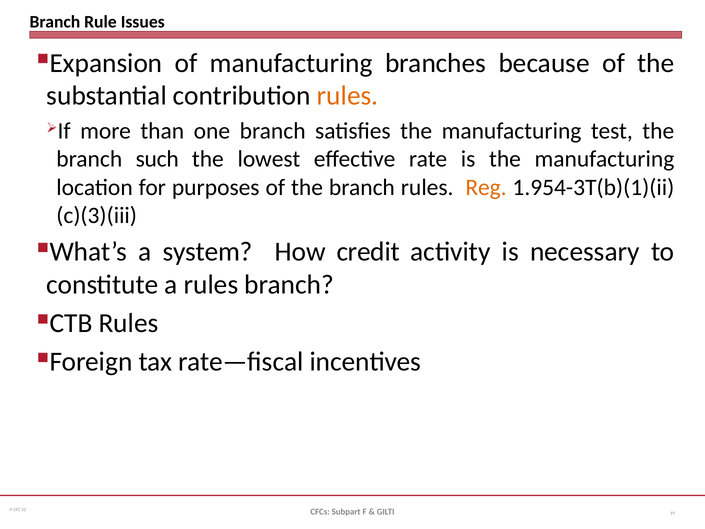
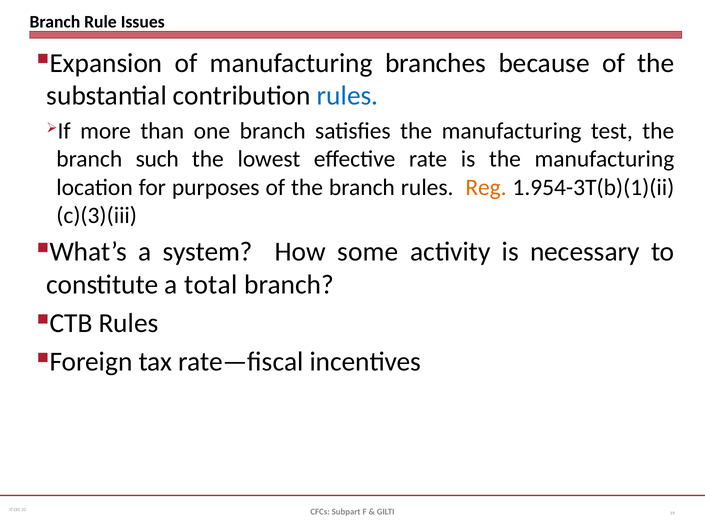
rules colour: orange -> blue (348, 96)
credit: credit -> some (368, 252)
a rules: rules -> total (211, 285)
